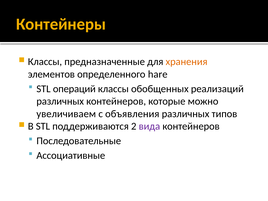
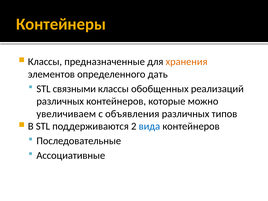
hare: hare -> дать (158, 74)
операций: операций -> связными (74, 89)
вида colour: purple -> blue (149, 126)
